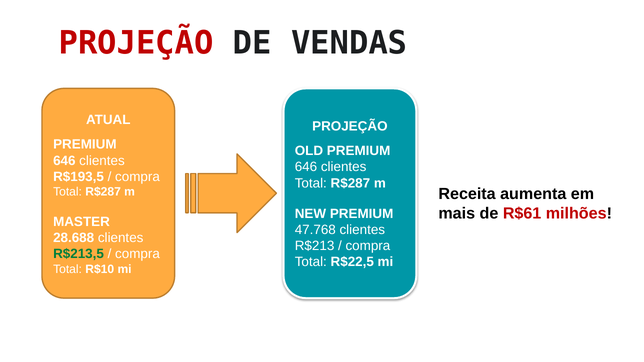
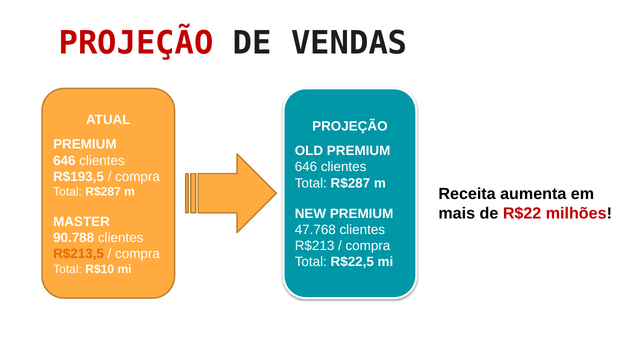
R$61: R$61 -> R$22 (522, 214)
28.688: 28.688 -> 90.788 (74, 238)
R$213,5 colour: green -> orange (79, 254)
